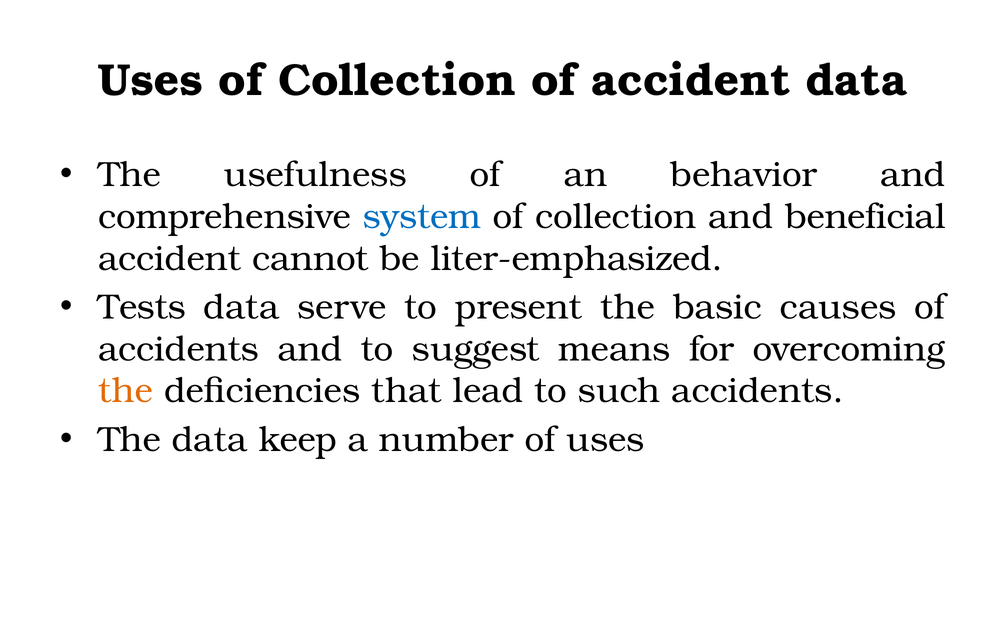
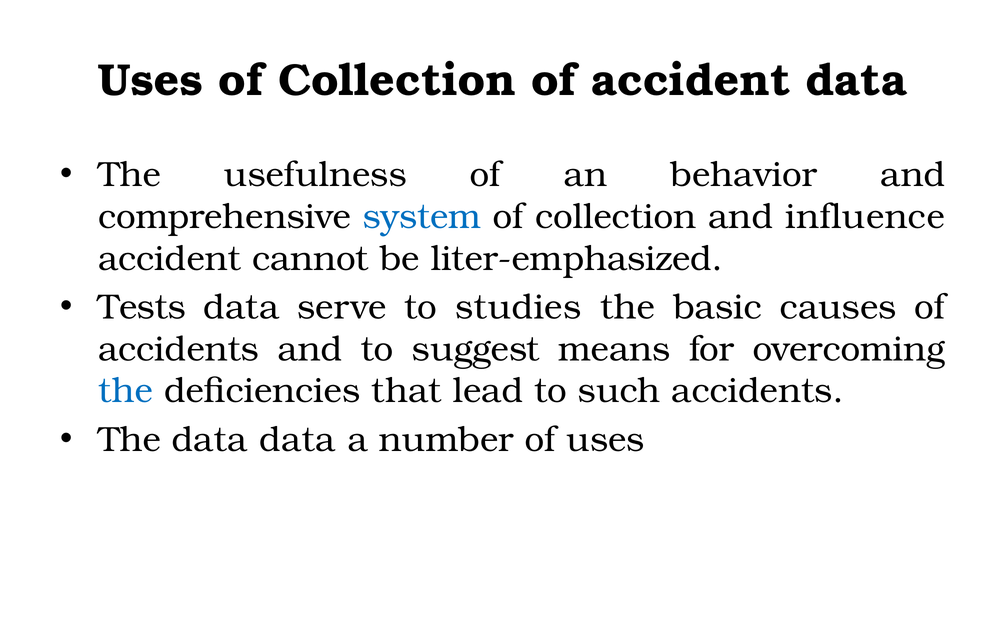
beneficial: beneficial -> influence (865, 217)
present: present -> studies (518, 308)
the colour: orange -> blue (125, 391)
data keep: keep -> data (297, 440)
